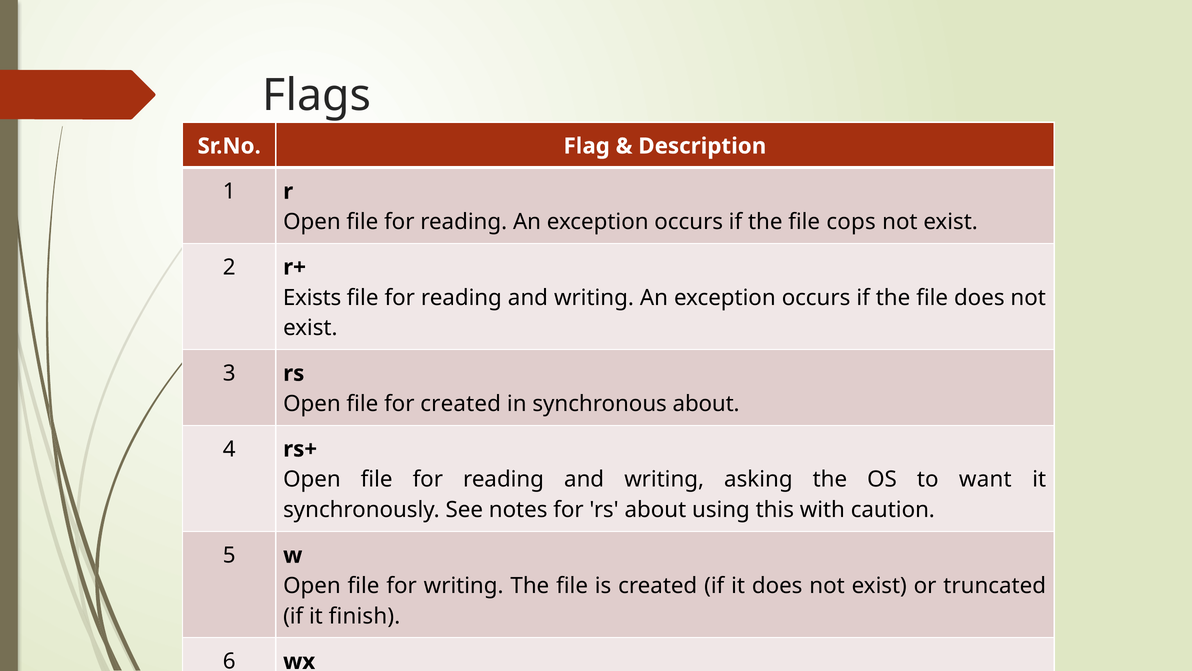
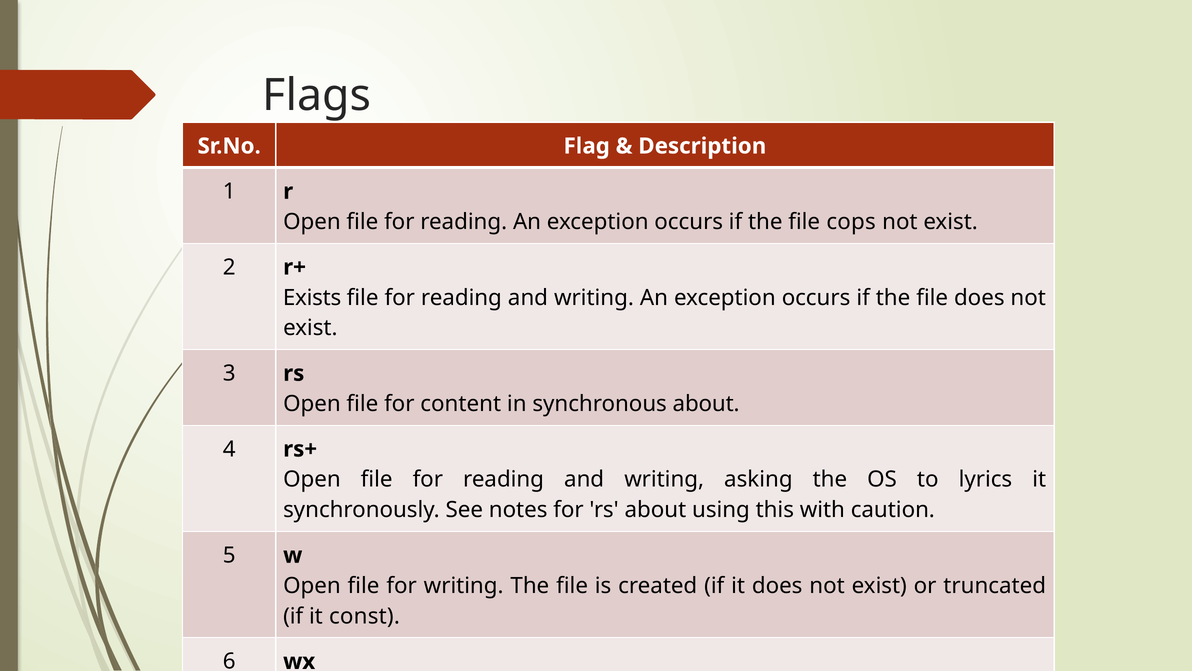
for created: created -> content (461, 404)
want: want -> lyrics (985, 479)
finish: finish -> const (364, 616)
